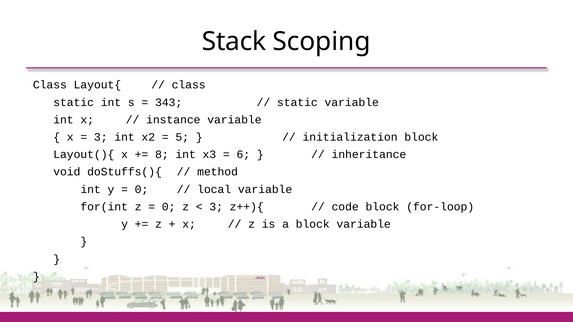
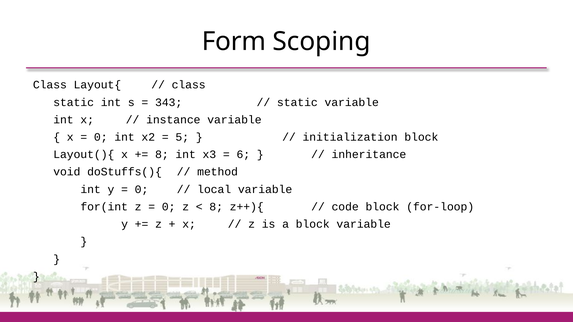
Stack: Stack -> Form (234, 42)
3: 3 -> 0 (101, 137)
3: 3 -> 8 (216, 207)
